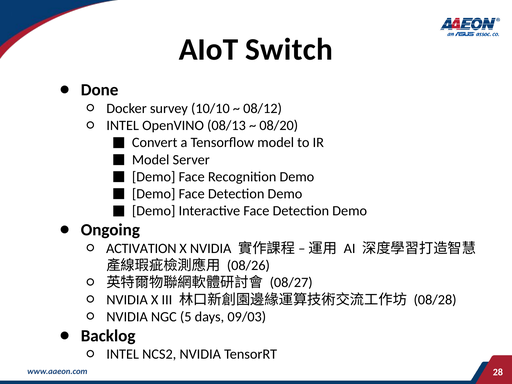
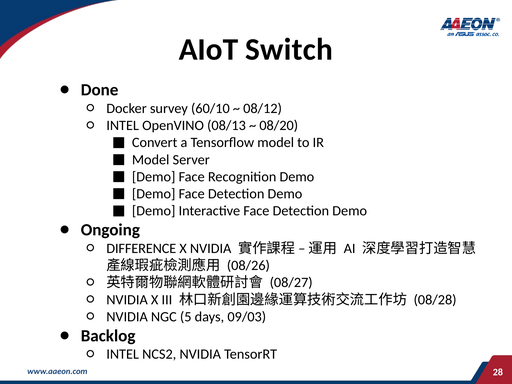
10/10: 10/10 -> 60/10 (210, 108)
ACTIVATION: ACTIVATION -> DIFFERENCE (141, 248)
